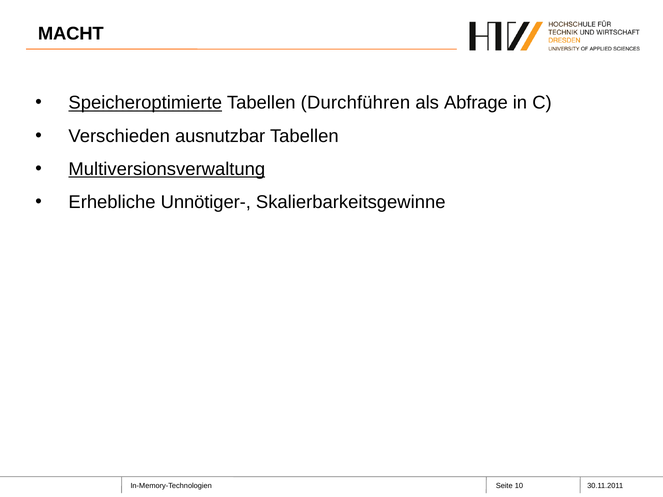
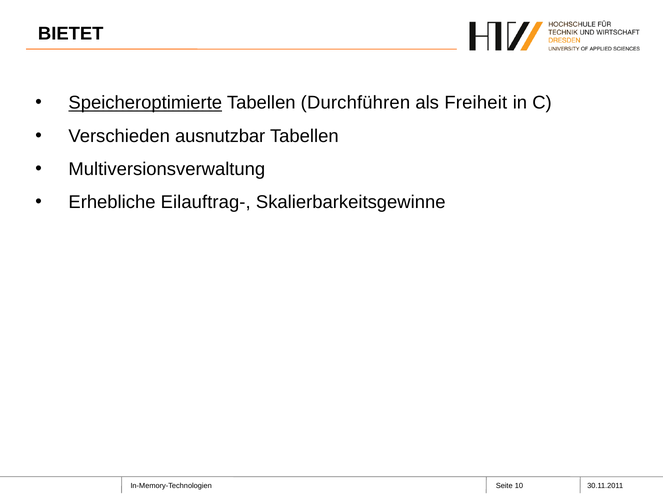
MACHT: MACHT -> BIETET (71, 34)
Abfrage: Abfrage -> Freiheit (476, 103)
Multiversionsverwaltung underline: present -> none (167, 169)
Unnötiger-: Unnötiger- -> Eilauftrag- (206, 202)
